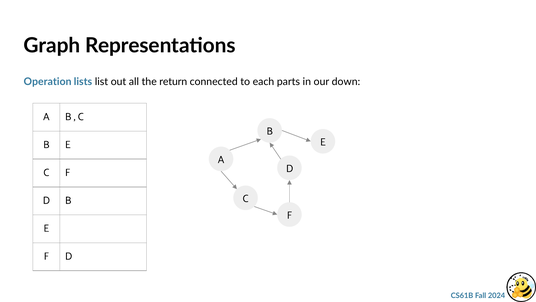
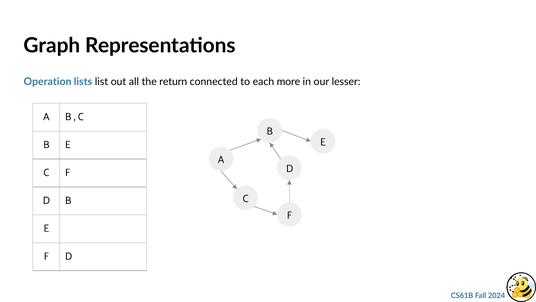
parts: parts -> more (288, 82)
down: down -> lesser (346, 82)
